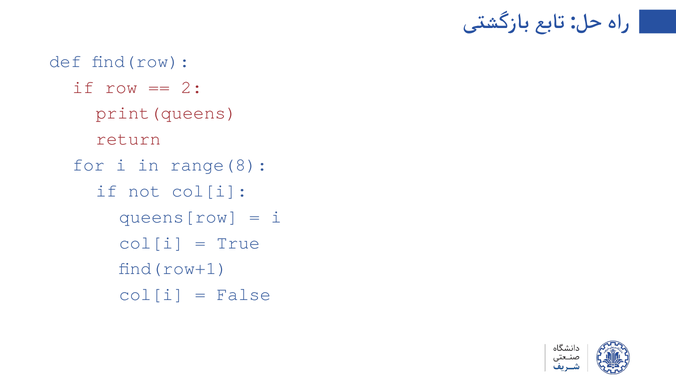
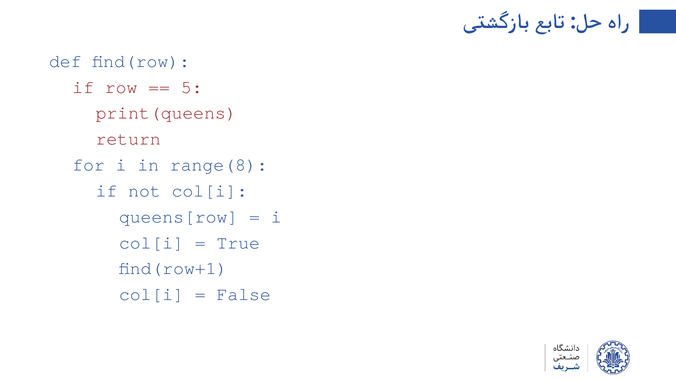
2: 2 -> 5 (192, 87)
